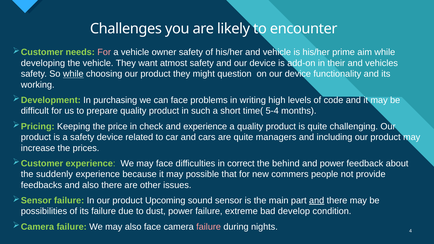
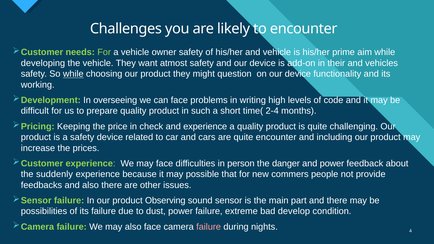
For colour: pink -> light green (104, 52)
purchasing: purchasing -> overseeing (115, 100)
5-4: 5-4 -> 2-4 (272, 111)
quite managers: managers -> encounter (276, 137)
correct: correct -> person (241, 164)
behind: behind -> danger (286, 164)
Upcoming: Upcoming -> Observing (165, 201)
and underline: present -> none (317, 201)
